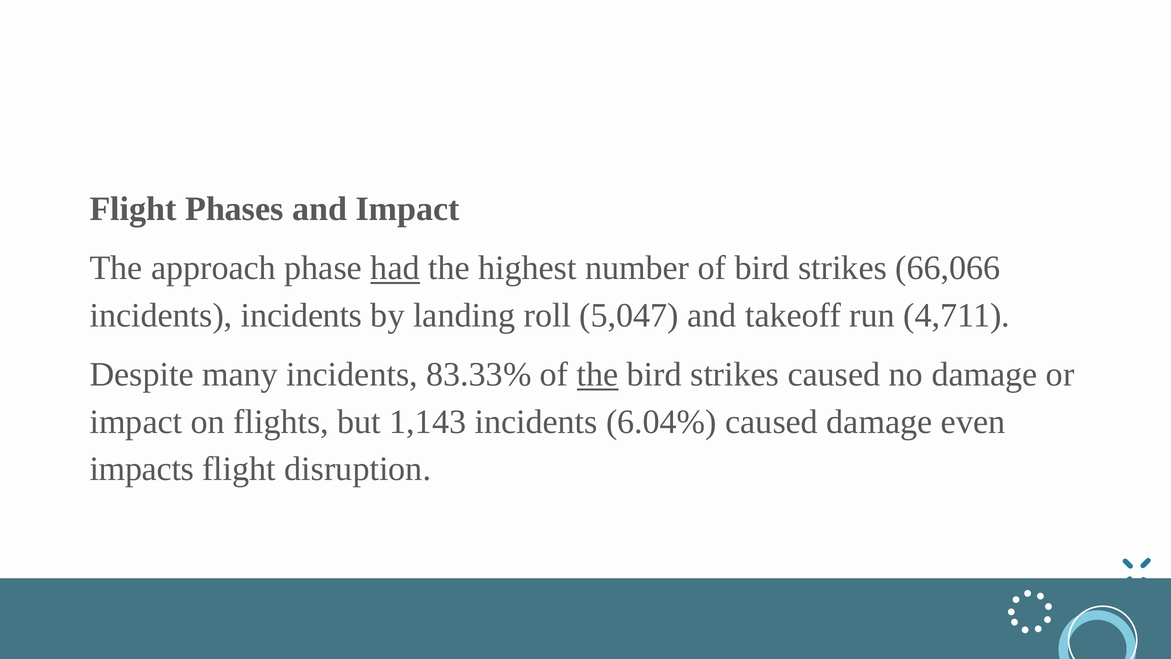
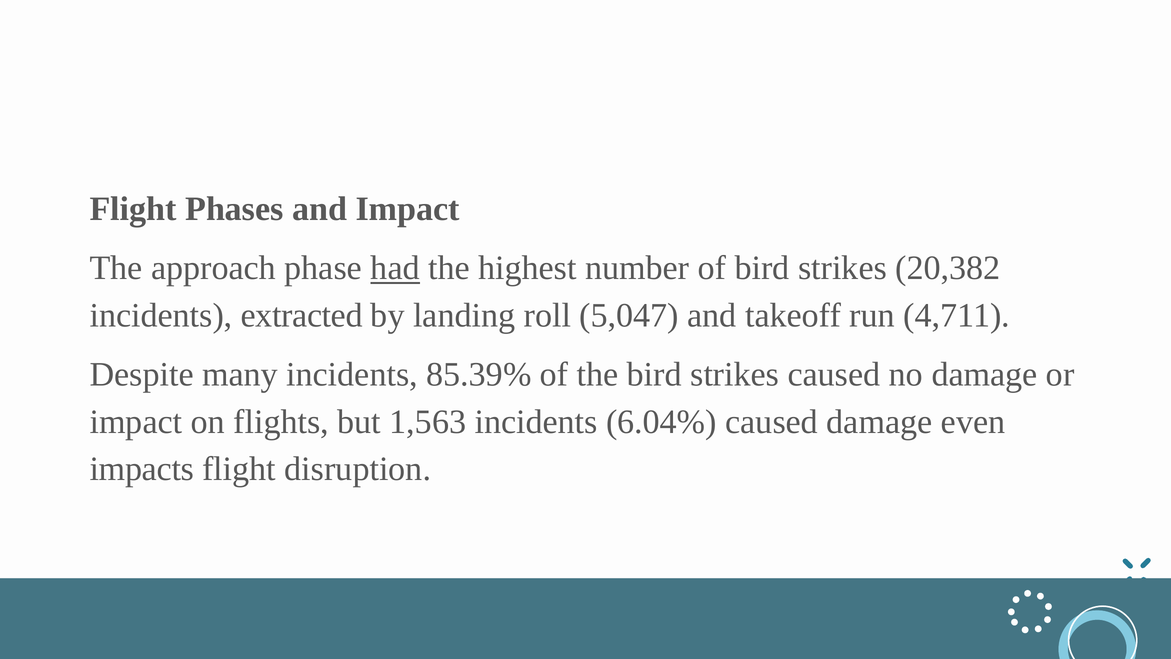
66,066: 66,066 -> 20,382 (948, 268)
incidents incidents: incidents -> extracted (302, 315)
83.33%: 83.33% -> 85.39% (479, 375)
the underline: present -> none (598, 375)
1,143: 1,143 -> 1,563 (428, 422)
